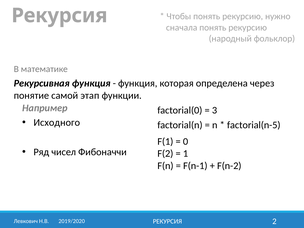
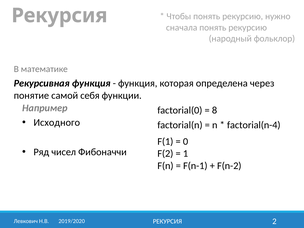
этап: этап -> себя (90, 95)
3: 3 -> 8 (215, 110)
factorial(n-5: factorial(n-5 -> factorial(n-4 (254, 125)
